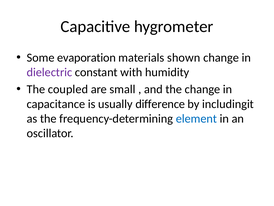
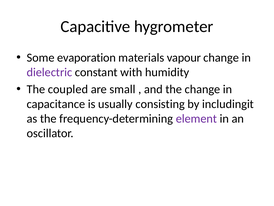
shown: shown -> vapour (184, 57)
difference: difference -> consisting (160, 104)
element colour: blue -> purple (196, 118)
